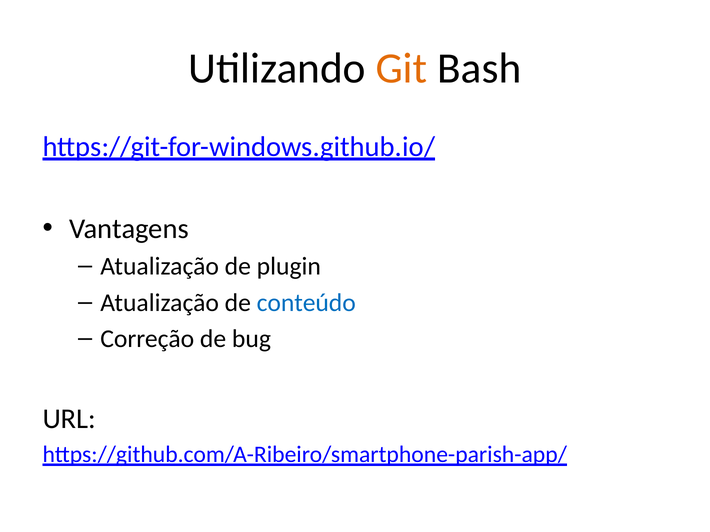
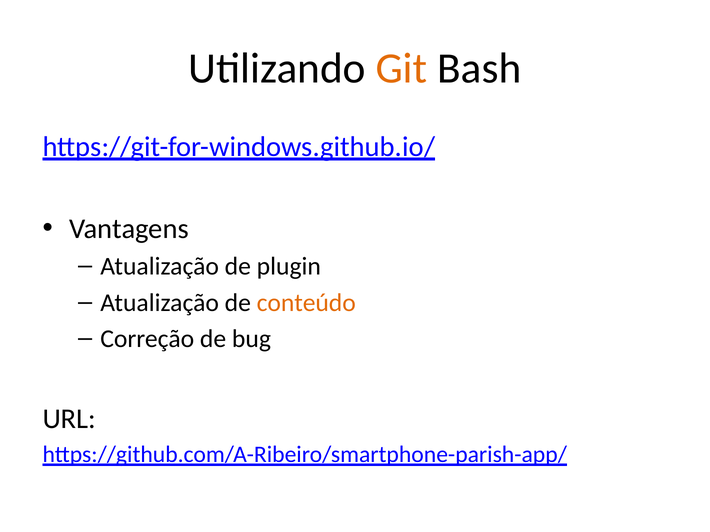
conteúdo colour: blue -> orange (306, 303)
